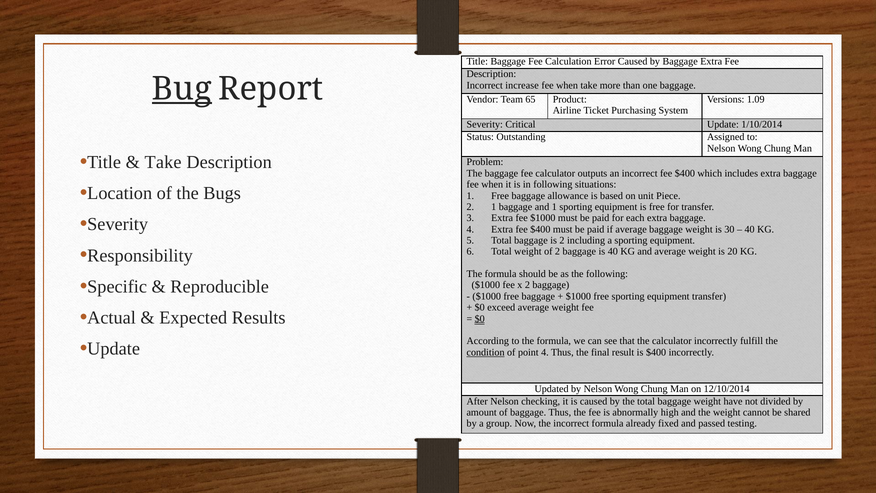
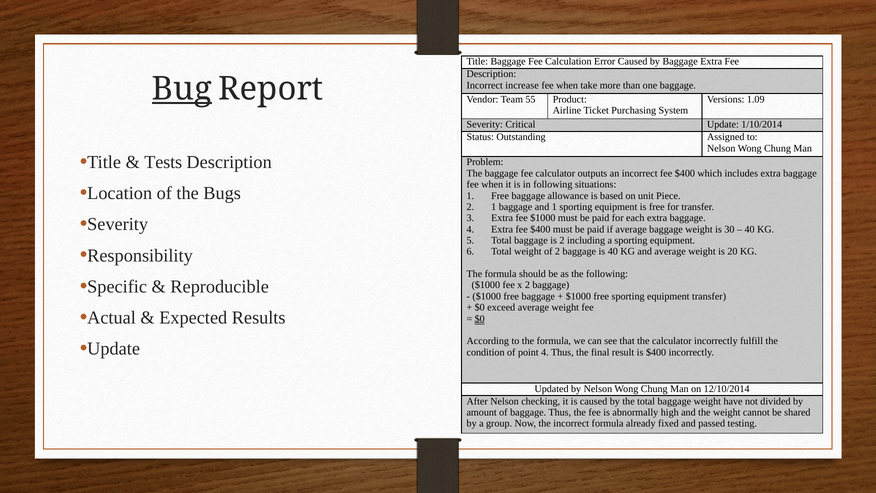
65: 65 -> 55 (530, 99)
Take: Take -> Tests (163, 162)
condition underline: present -> none (486, 352)
